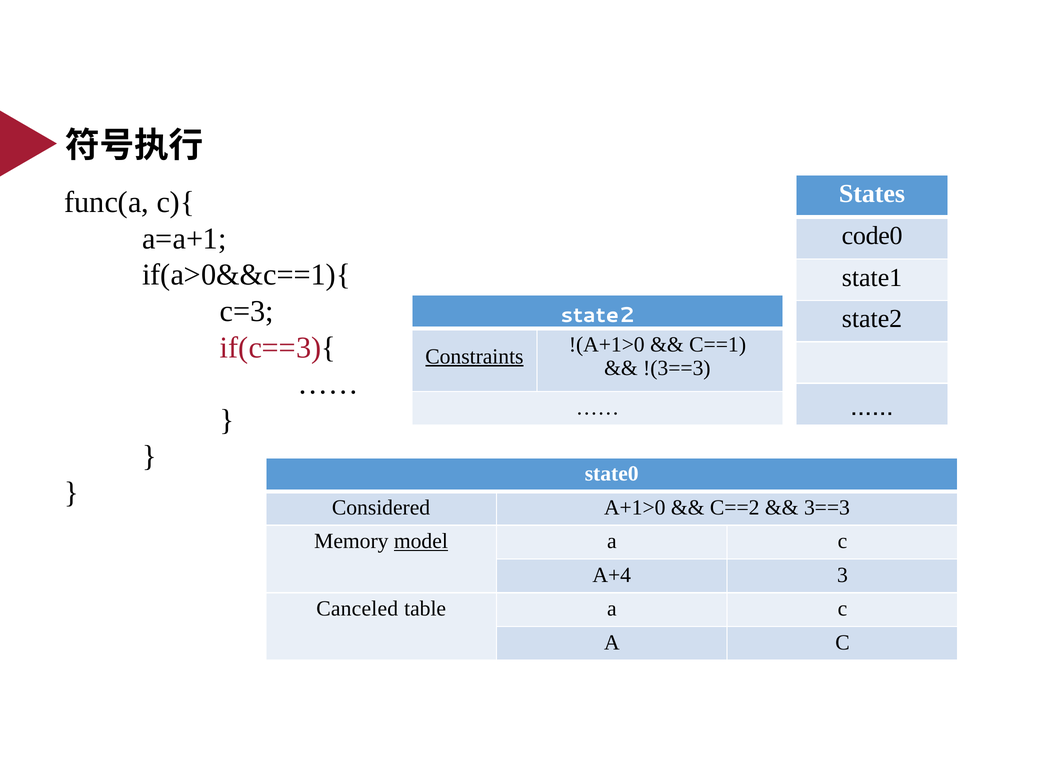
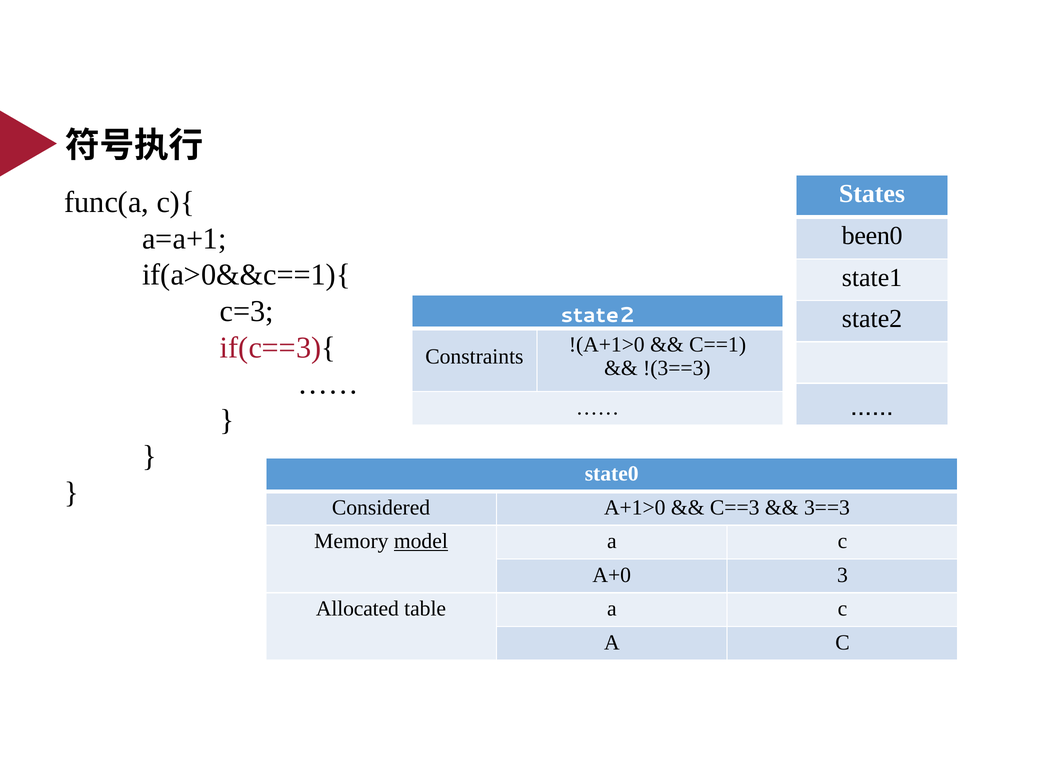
code0: code0 -> been0 (872, 236)
Constraints underline: present -> none (474, 357)
C==2: C==2 -> C==3 (735, 508)
A+4: A+4 -> A+0 (612, 575)
Canceled: Canceled -> Allocated (357, 609)
